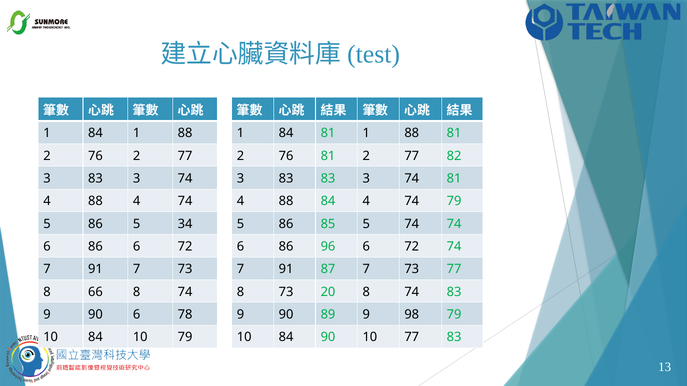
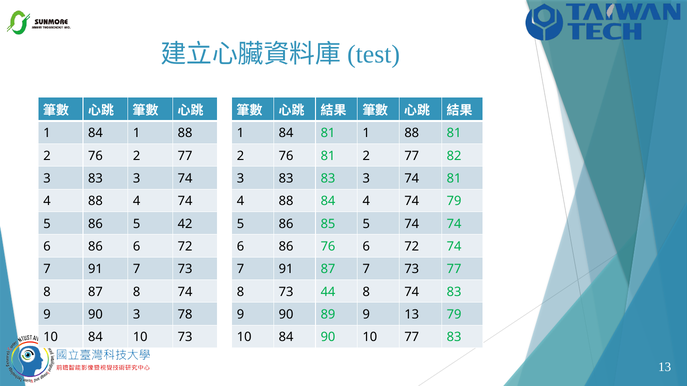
34: 34 -> 42 (185, 224)
86 96: 96 -> 76 (328, 247)
8 66: 66 -> 87 (95, 292)
20: 20 -> 44 (328, 292)
90 6: 6 -> 3 (137, 315)
9 98: 98 -> 13 (412, 315)
10 79: 79 -> 73 (185, 338)
